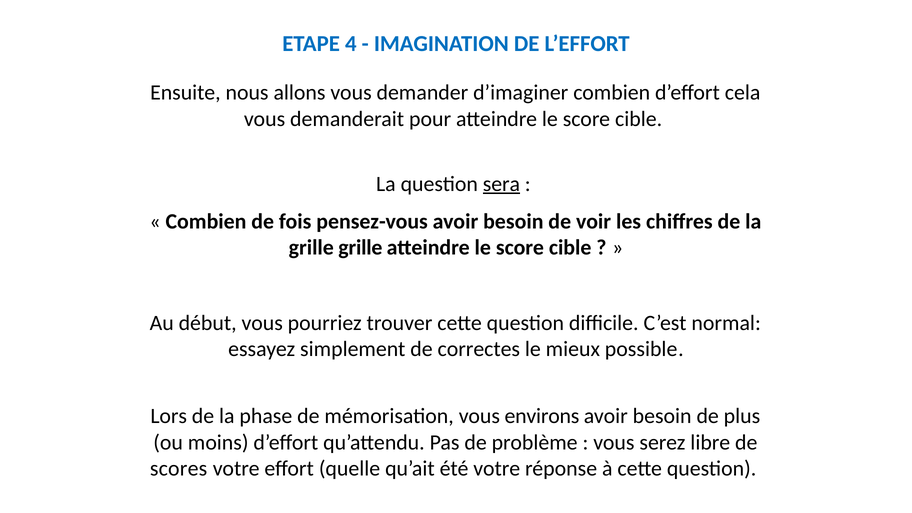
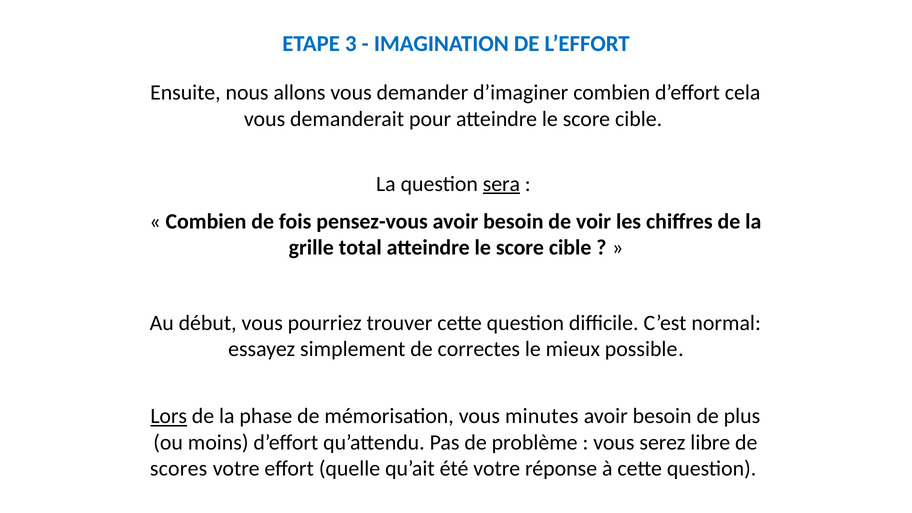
4: 4 -> 3 (351, 44)
grille grille: grille -> total (360, 248)
Lors underline: none -> present (169, 416)
environs: environs -> minutes (542, 416)
